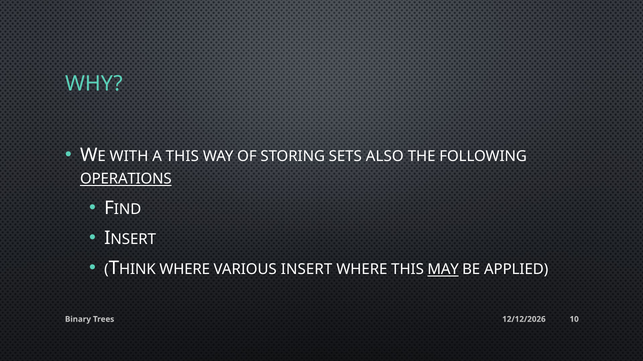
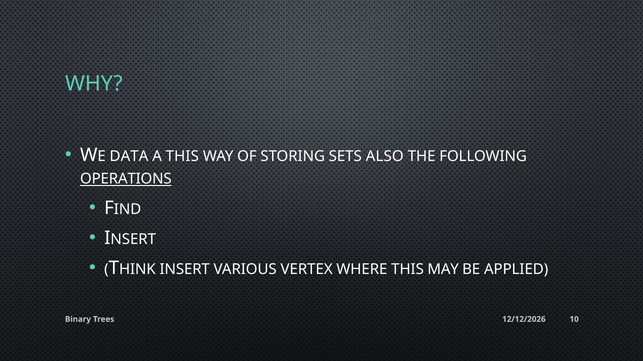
WITH: WITH -> DATA (129, 157)
WHERE: WHERE -> INSERT (185, 270)
INSERT: INSERT -> VERTEX (307, 270)
MAY underline: present -> none (443, 270)
